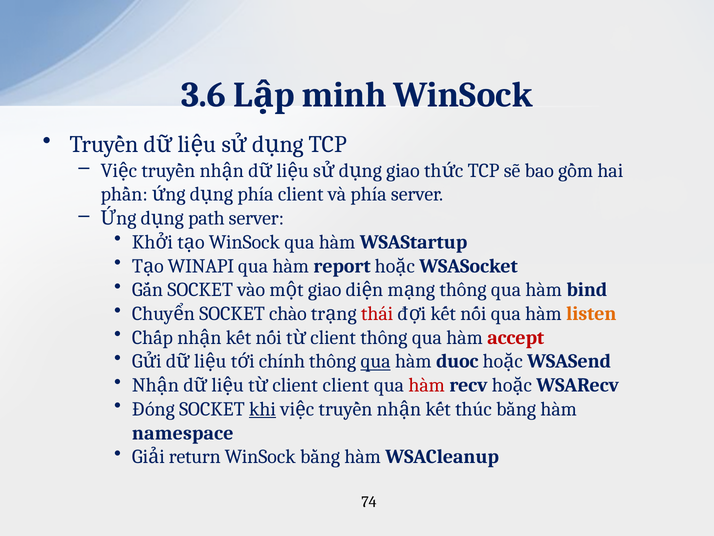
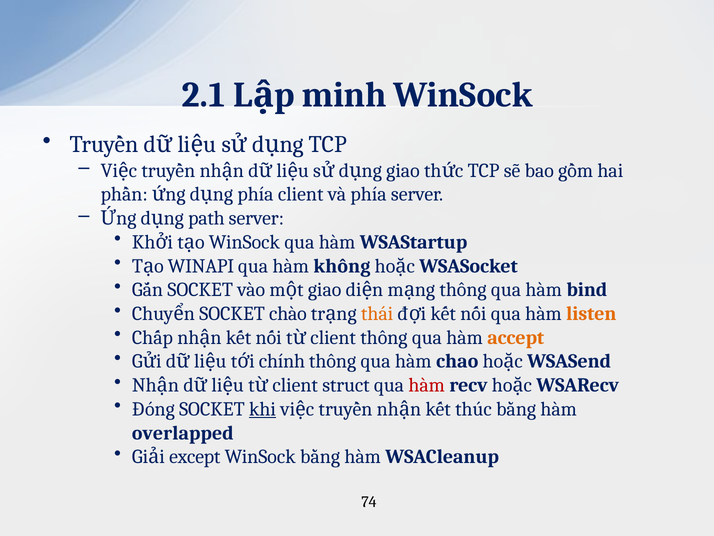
3.6: 3.6 -> 2.1 (203, 95)
report: report -> không (342, 266)
thái colour: red -> orange (377, 313)
accept colour: red -> orange (516, 337)
qua underline: present -> none (376, 361)
duoc: duoc -> chao (457, 361)
client client: client -> struct (346, 385)
namespace: namespace -> overlapped (183, 433)
return: return -> except (195, 456)
